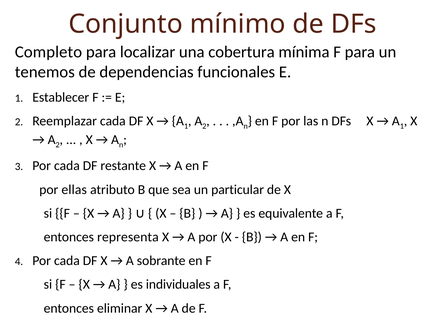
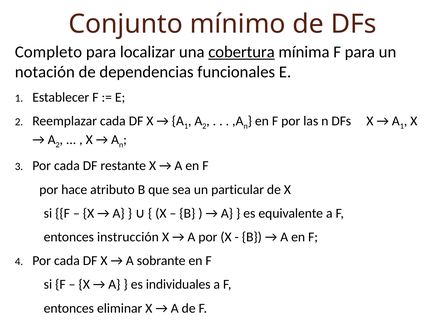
cobertura underline: none -> present (241, 52)
tenemos: tenemos -> notación (45, 72)
ellas: ellas -> hace (74, 189)
representa: representa -> instrucción (128, 237)
